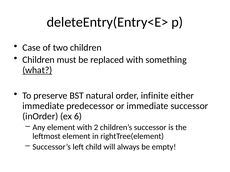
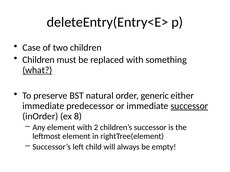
infinite: infinite -> generic (155, 96)
successor underline: none -> present (189, 106)
6: 6 -> 8 (78, 117)
